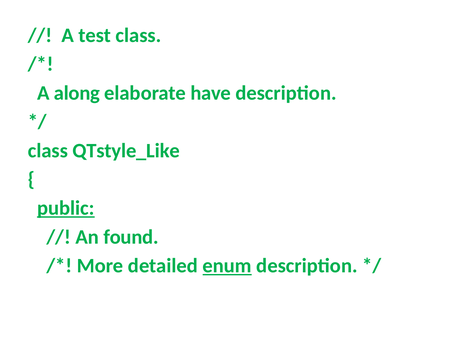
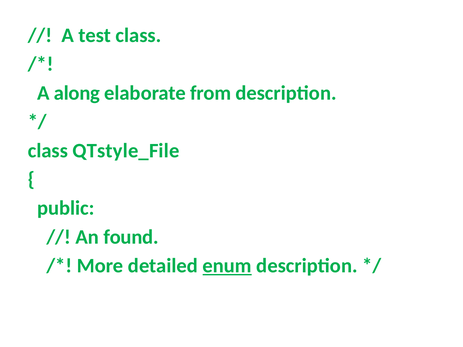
have: have -> from (211, 93)
QTstyle_Like: QTstyle_Like -> QTstyle_File (126, 151)
public underline: present -> none (66, 208)
